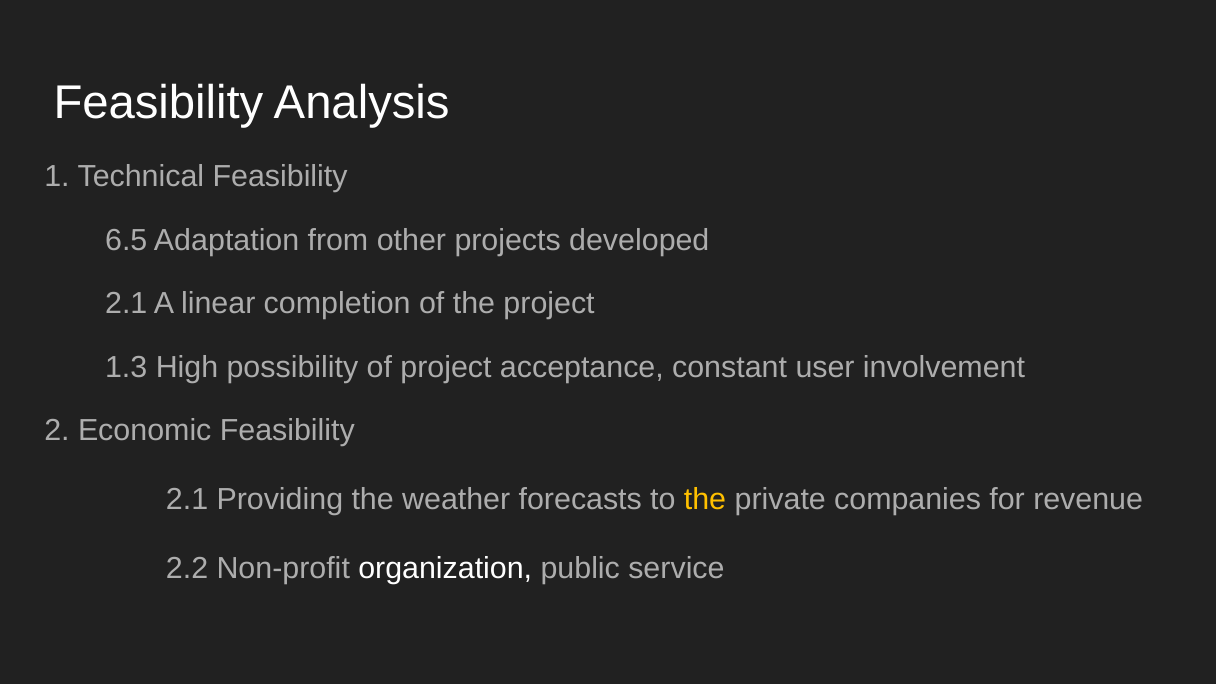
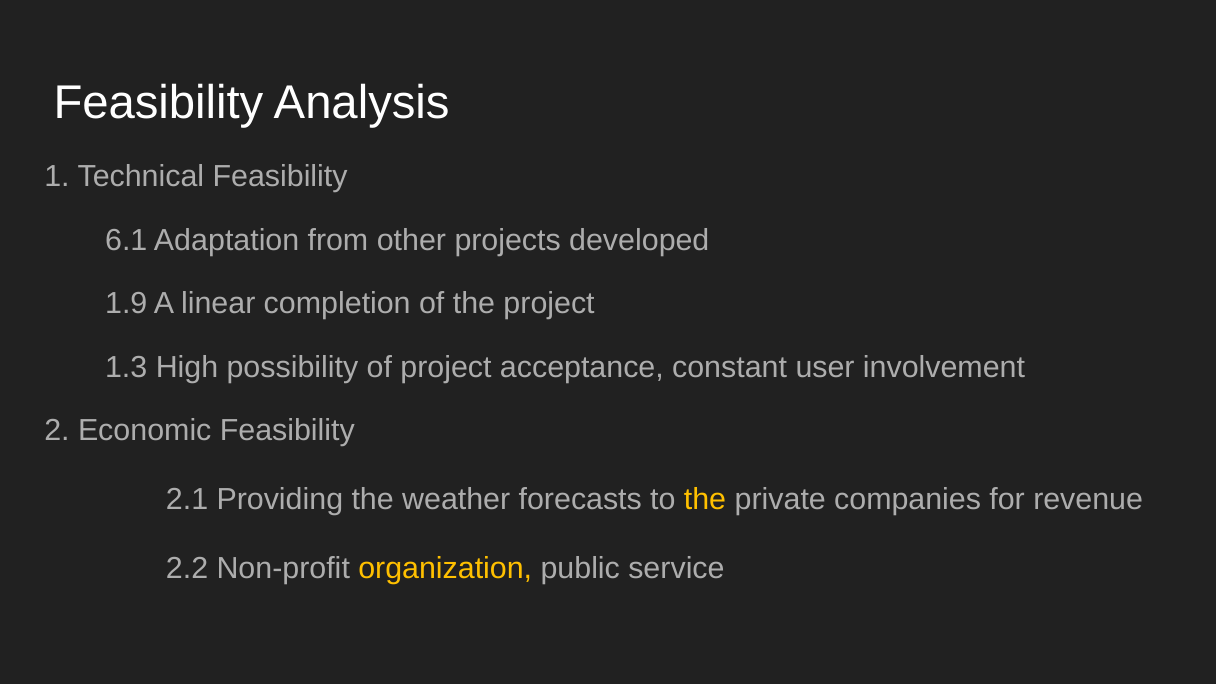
6.5: 6.5 -> 6.1 (126, 240)
2.1: 2.1 -> 1.9 (126, 304)
organization colour: white -> yellow (445, 568)
